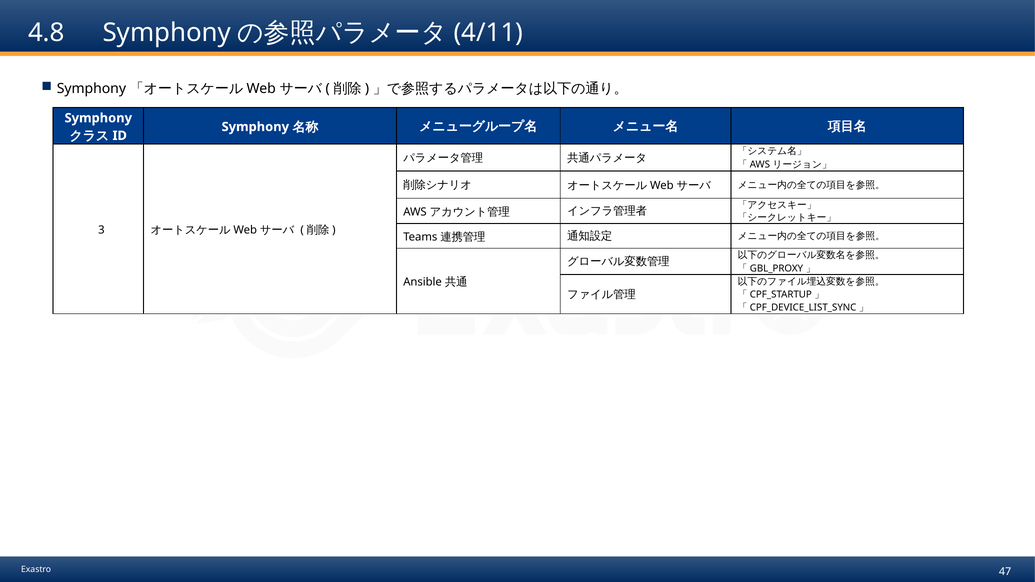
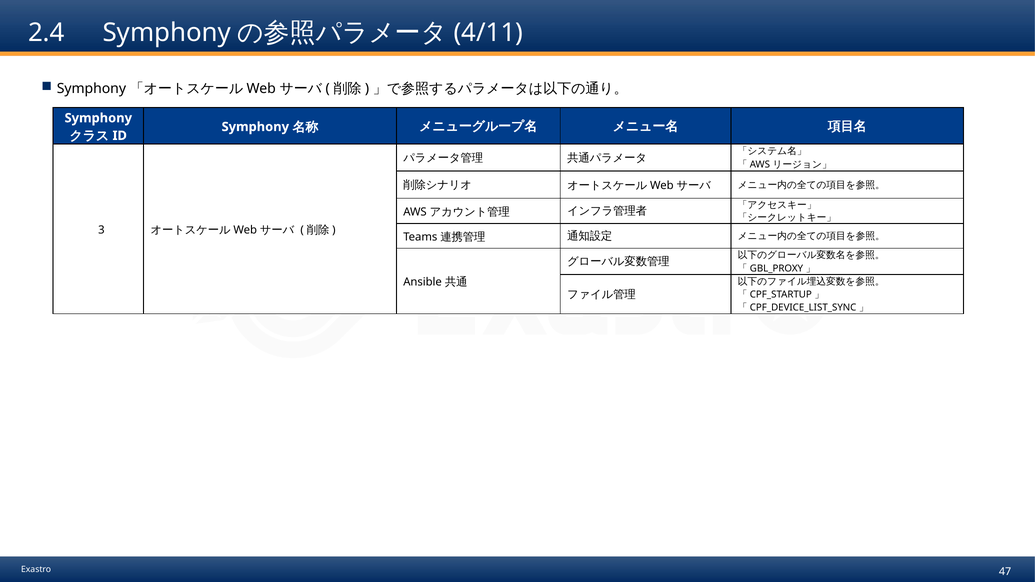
4.8: 4.8 -> 2.4 (46, 33)
